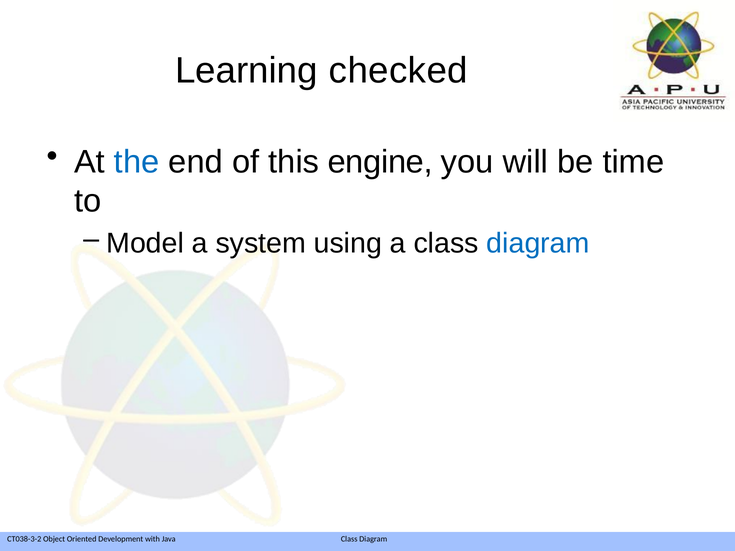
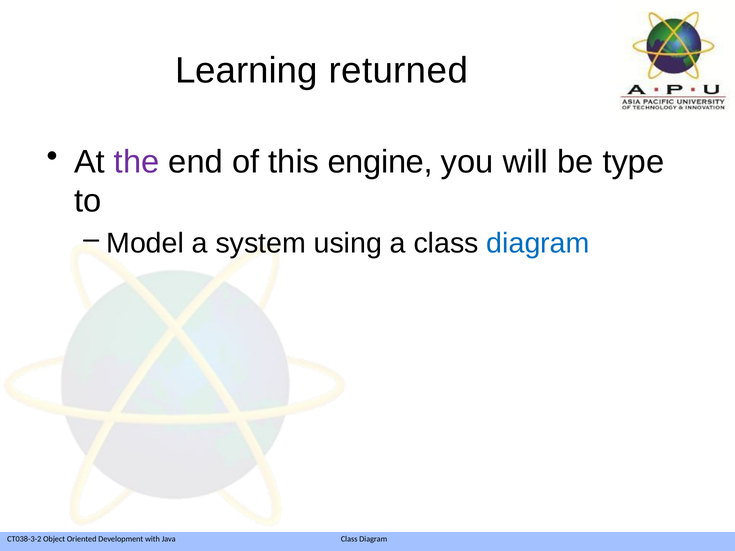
checked: checked -> returned (398, 71)
the colour: blue -> purple (137, 162)
time: time -> type (633, 162)
